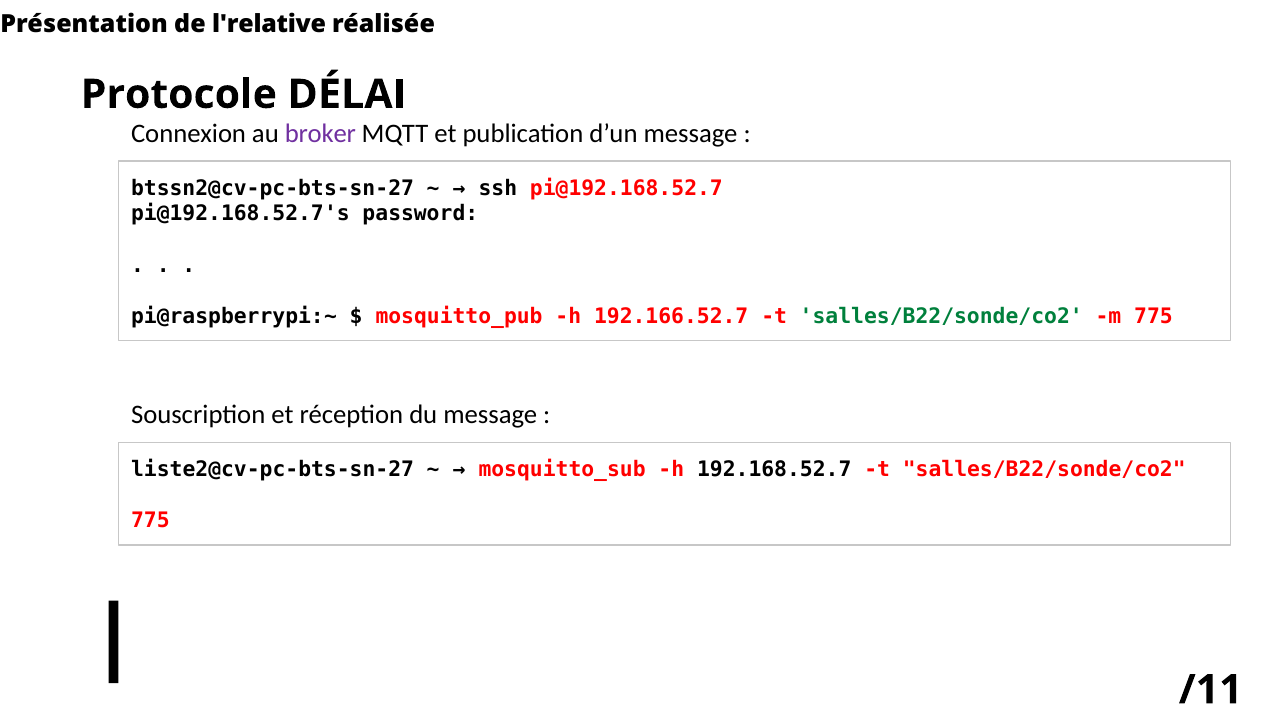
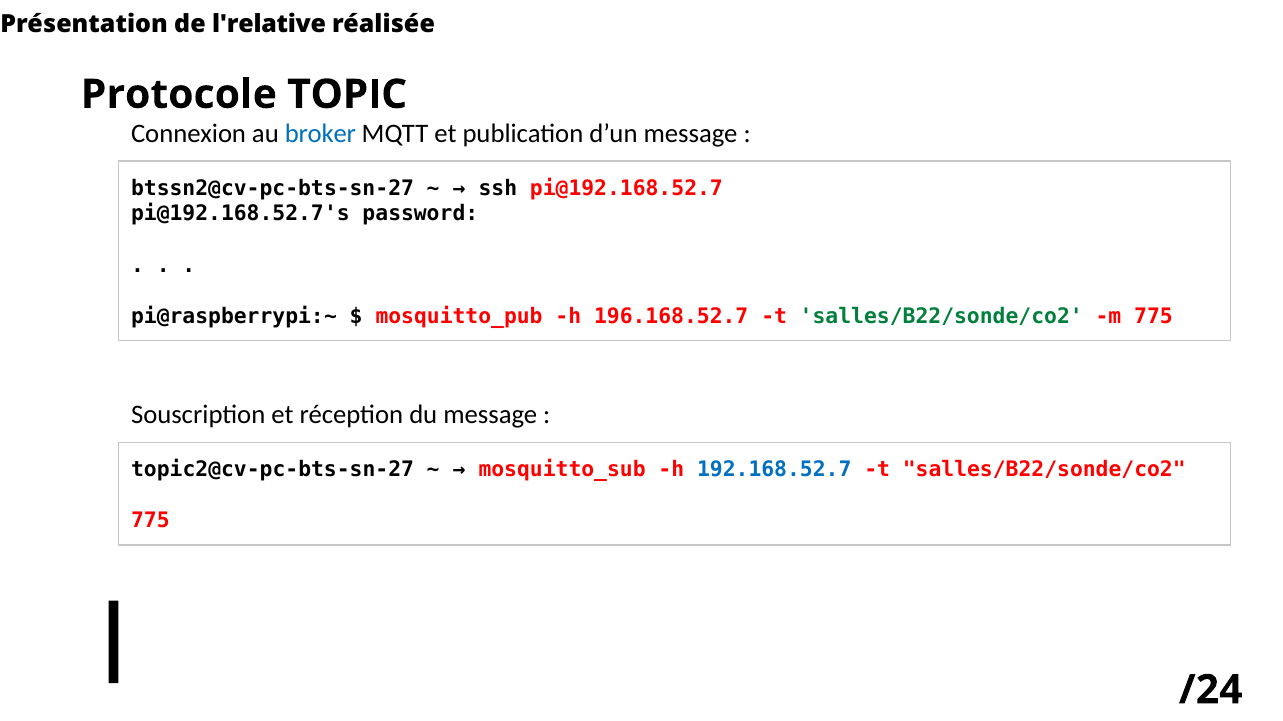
DÉLAI: DÉLAI -> TOPIC (347, 95)
broker colour: purple -> blue (320, 134)
192.166.52.7: 192.166.52.7 -> 196.168.52.7 (671, 317)
liste2@cv-pc-bts-sn-27: liste2@cv-pc-bts-sn-27 -> topic2@cv-pc-bts-sn-27 (273, 470)
192.168.52.7 colour: black -> blue (774, 470)
/11: /11 -> /24 (1211, 691)
